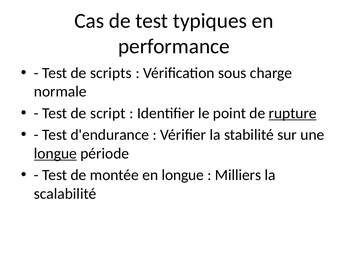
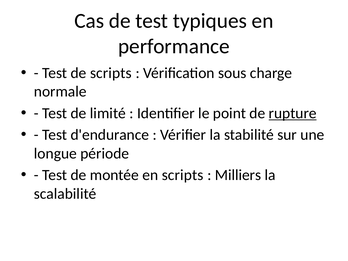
script: script -> limité (108, 113)
longue underline: present -> none (55, 153)
en longue: longue -> scripts (183, 175)
